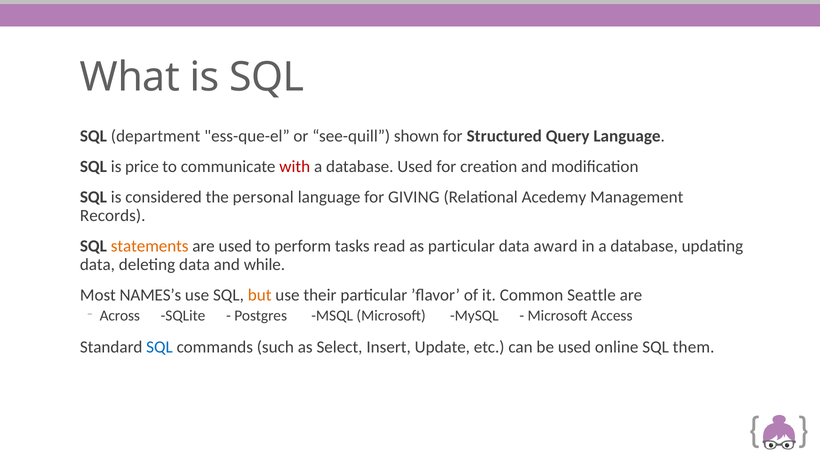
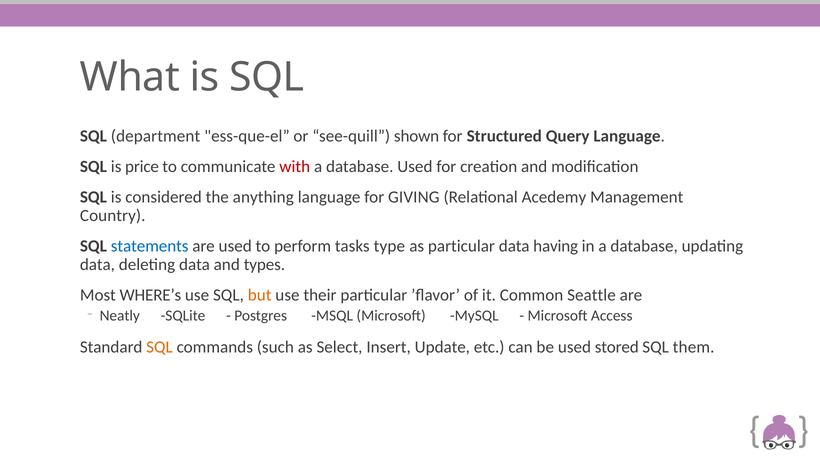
personal: personal -> anything (263, 197)
Records: Records -> Country (113, 216)
statements colour: orange -> blue (150, 246)
read: read -> type (389, 246)
award: award -> having (556, 246)
while: while -> types (264, 265)
NAMES’s: NAMES’s -> WHERE’s (150, 295)
Across: Across -> Neatly (120, 316)
SQL colour: blue -> orange (159, 347)
online: online -> stored (617, 347)
